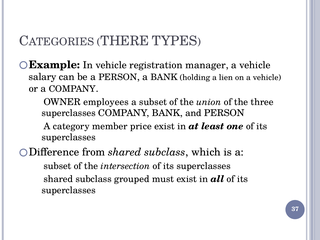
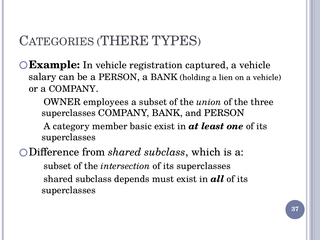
manager: manager -> captured (207, 65)
price: price -> basic (141, 126)
grouped: grouped -> depends (132, 179)
